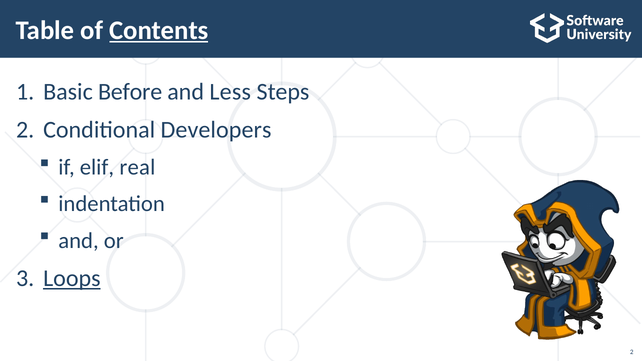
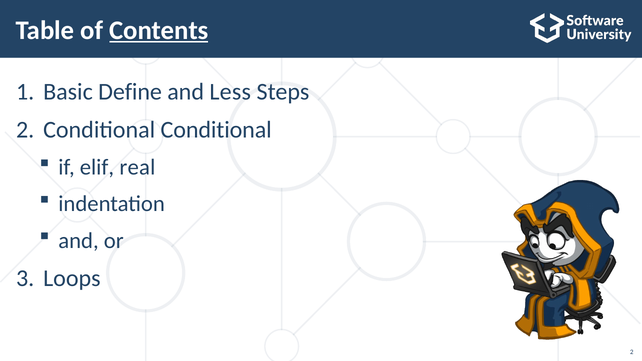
Before: Before -> Define (130, 92)
Conditional Developers: Developers -> Conditional (216, 130)
Loops underline: present -> none (72, 278)
